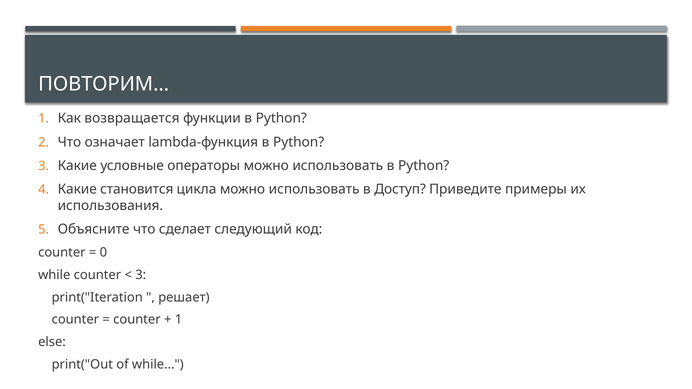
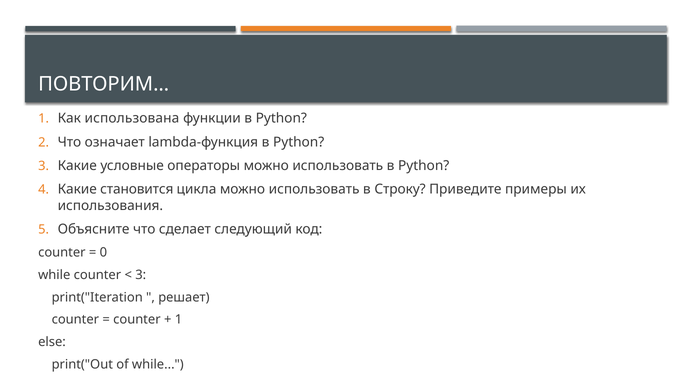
возвращается: возвращается -> использована (132, 119)
Доступ: Доступ -> Строку (400, 189)
